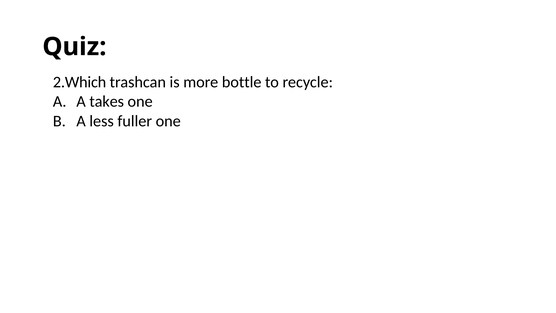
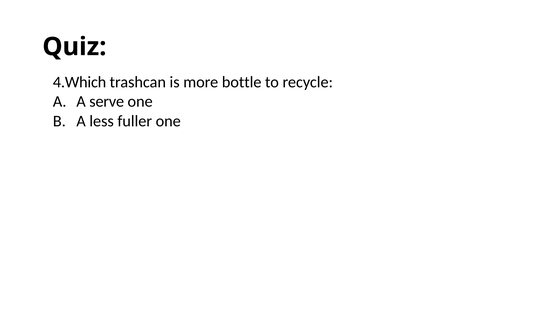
2.Which: 2.Which -> 4.Which (80, 82)
takes: takes -> serve (107, 102)
